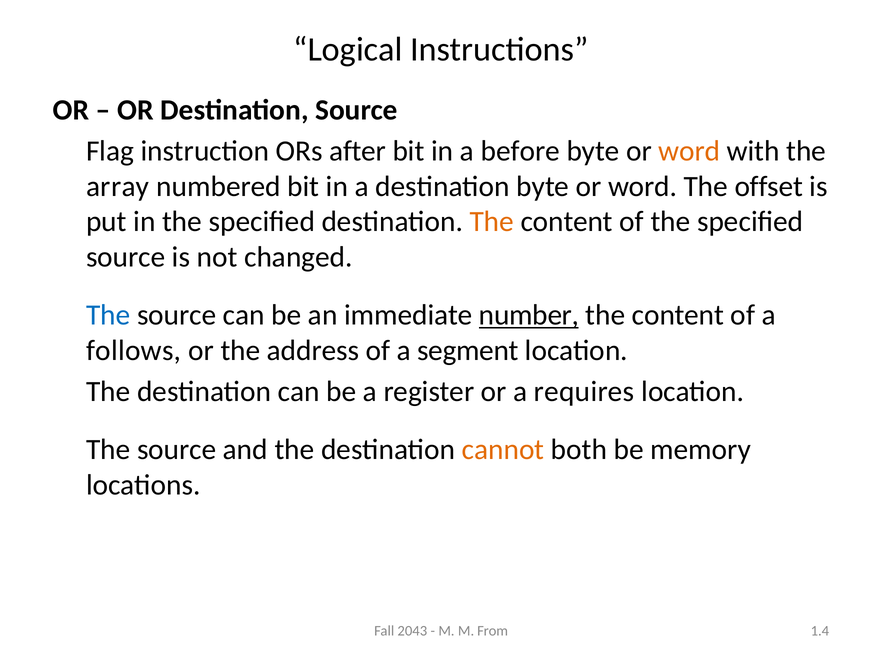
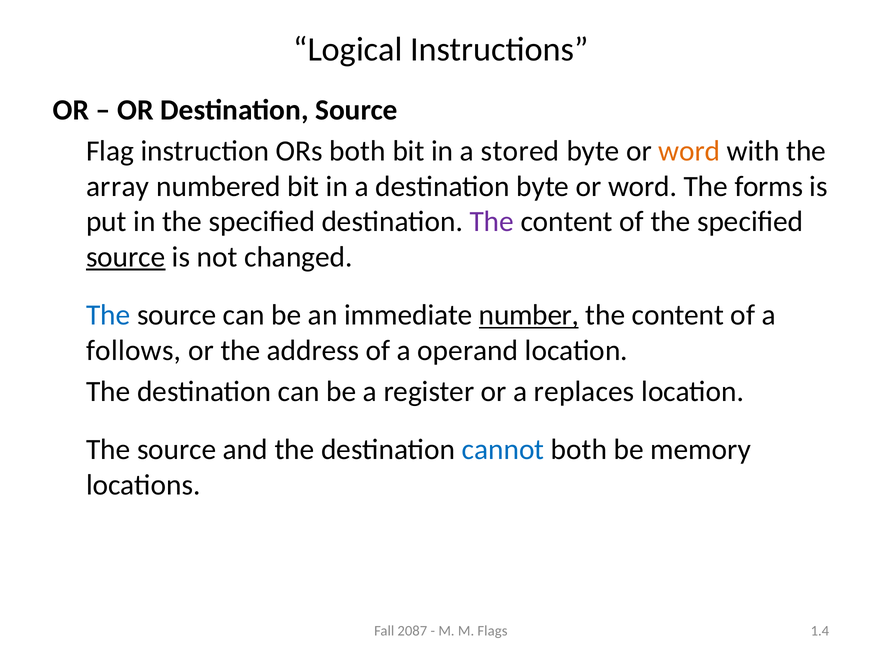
ORs after: after -> both (358, 151)
before: before -> stored (520, 151)
offset: offset -> forms (769, 187)
The colour: orange -> purple (492, 222)
source underline: none -> present (126, 257)
segment: segment -> operand (468, 351)
requires: requires -> replaces (584, 392)
cannot colour: orange -> blue (503, 450)
2043: 2043 -> 2087 (412, 632)
From: From -> Flags (492, 632)
